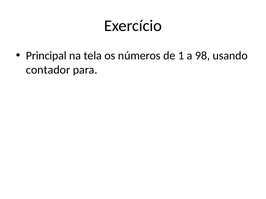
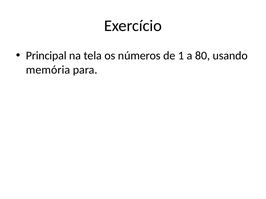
98: 98 -> 80 (202, 56)
contador: contador -> memória (48, 70)
